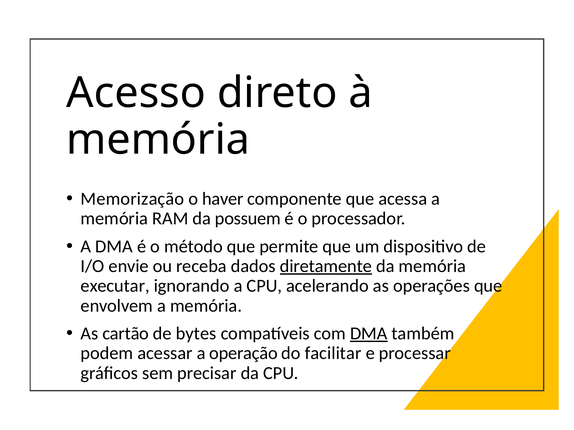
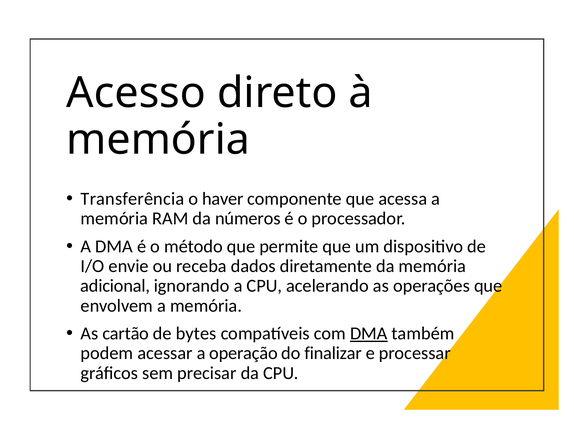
Memorização: Memorização -> Transferência (132, 199)
possuem: possuem -> números (248, 219)
diretamente underline: present -> none (326, 266)
executar: executar -> adicional (115, 286)
facilitar: facilitar -> finalizar (333, 354)
